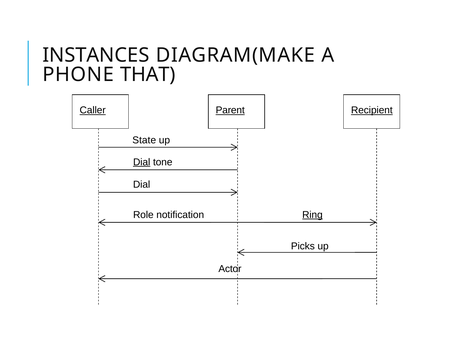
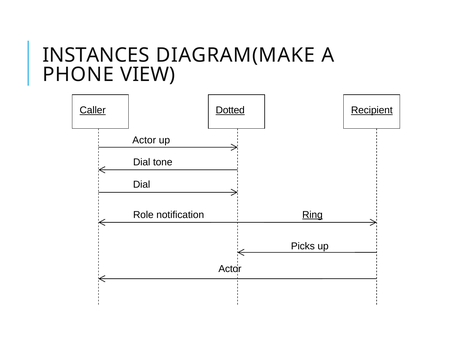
THAT: THAT -> VIEW (148, 75)
Parent: Parent -> Dotted (230, 110)
State: State -> Actor (144, 140)
Dial underline: present -> none (142, 162)
